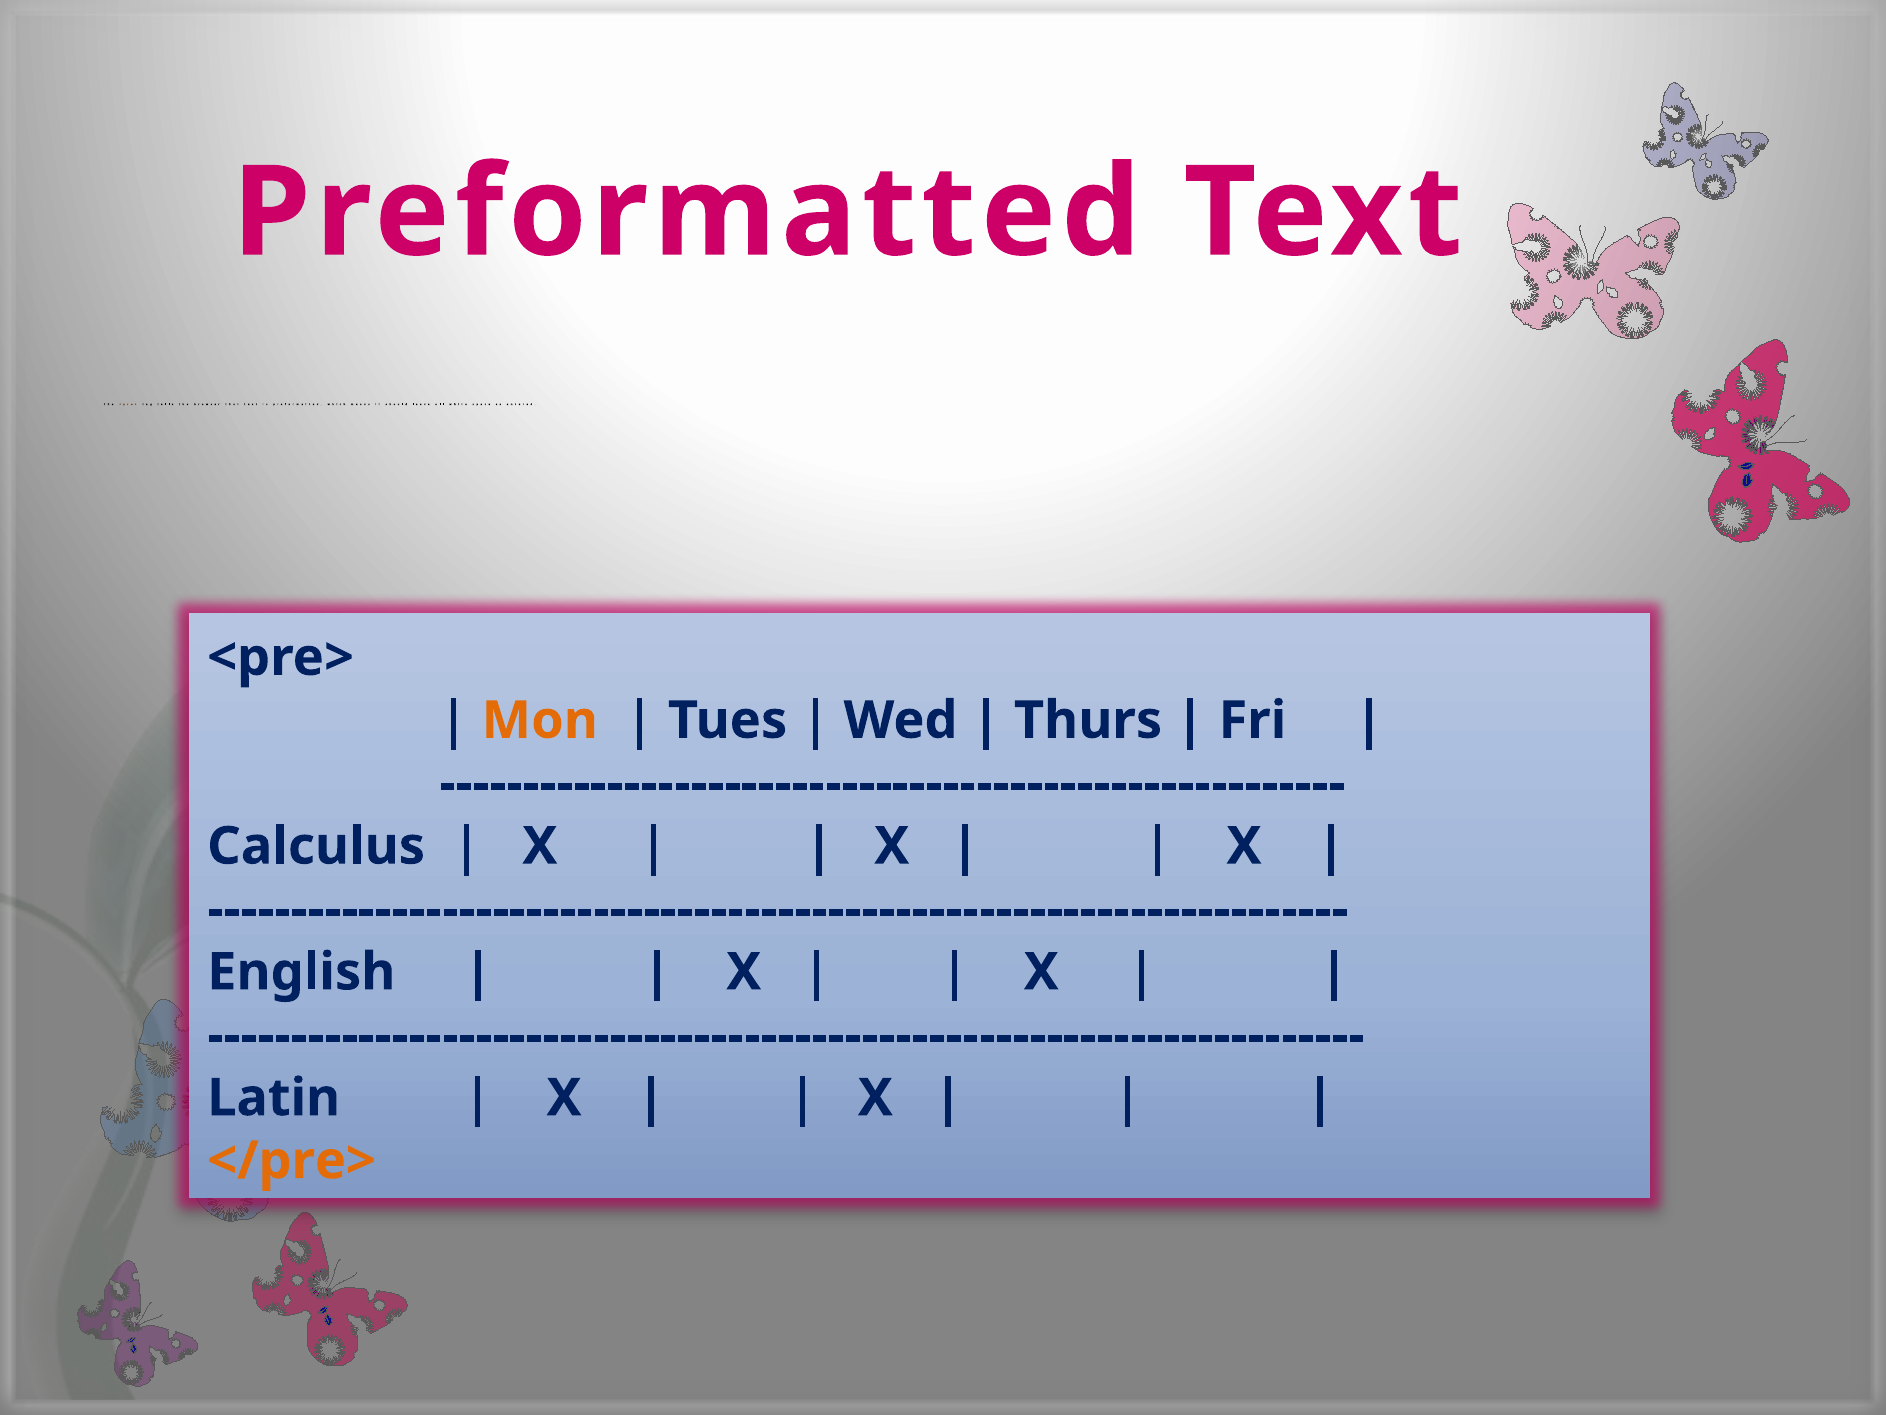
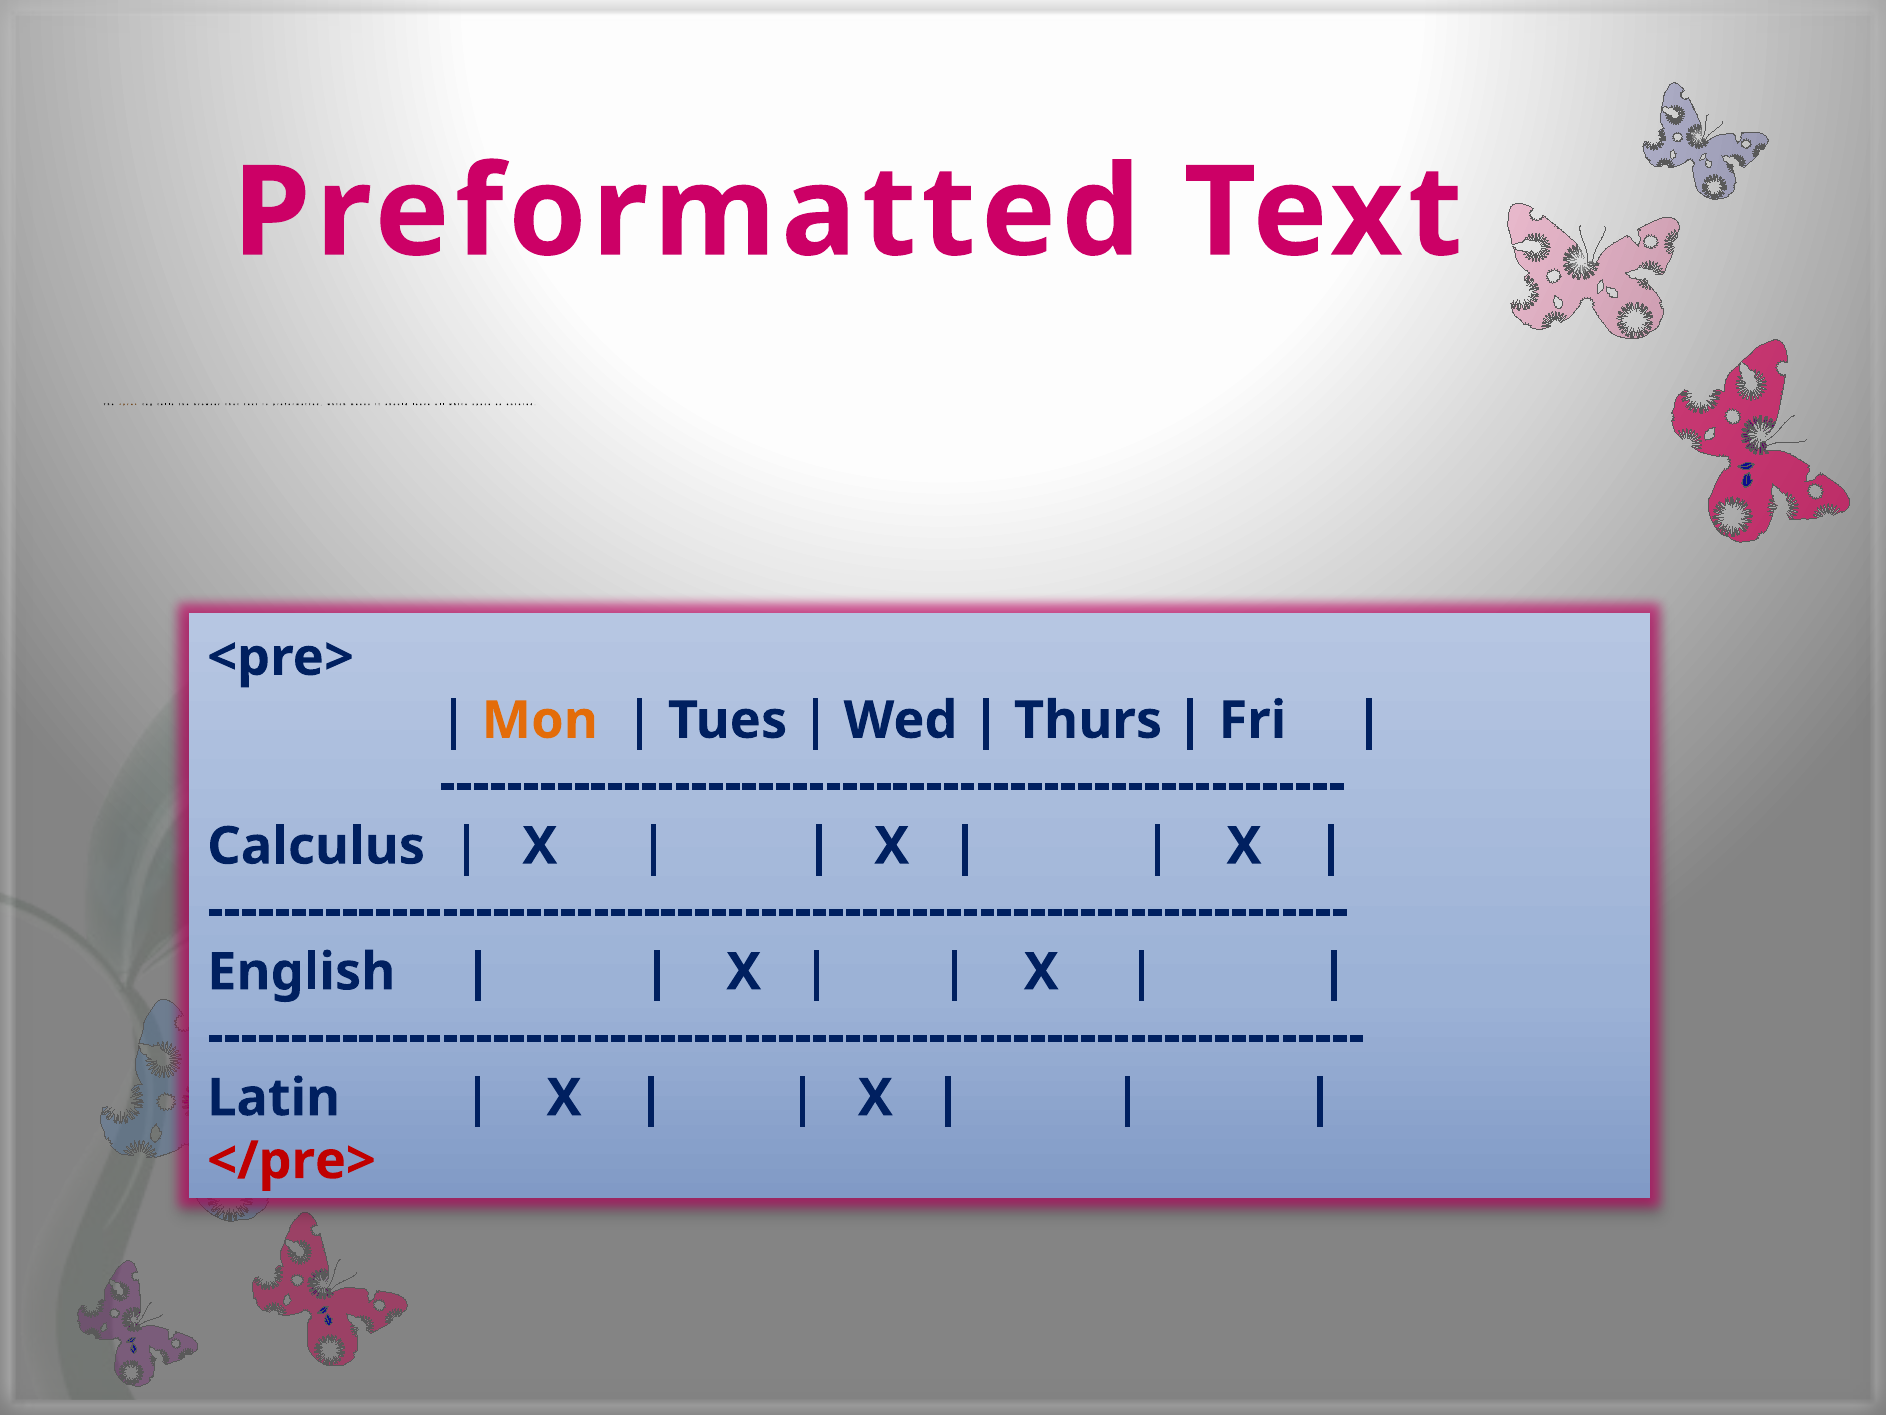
</pre> colour: orange -> red (292, 1160)
